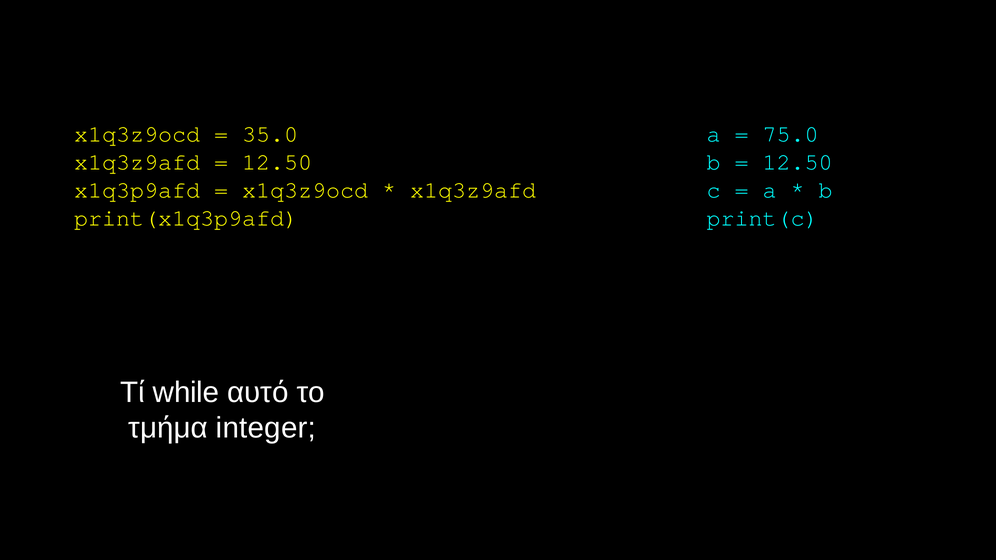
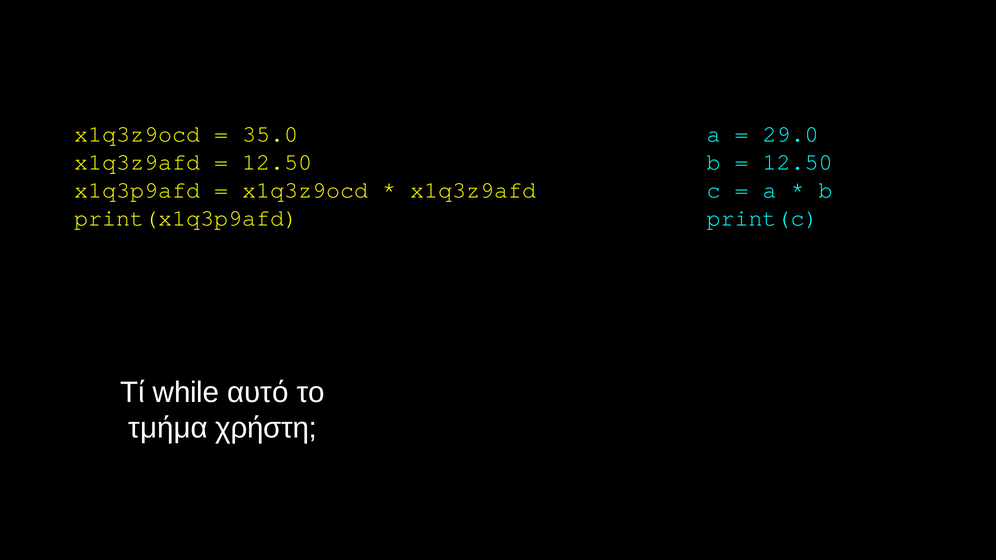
75.0: 75.0 -> 29.0 (791, 134)
integer: integer -> χρήστη (266, 428)
